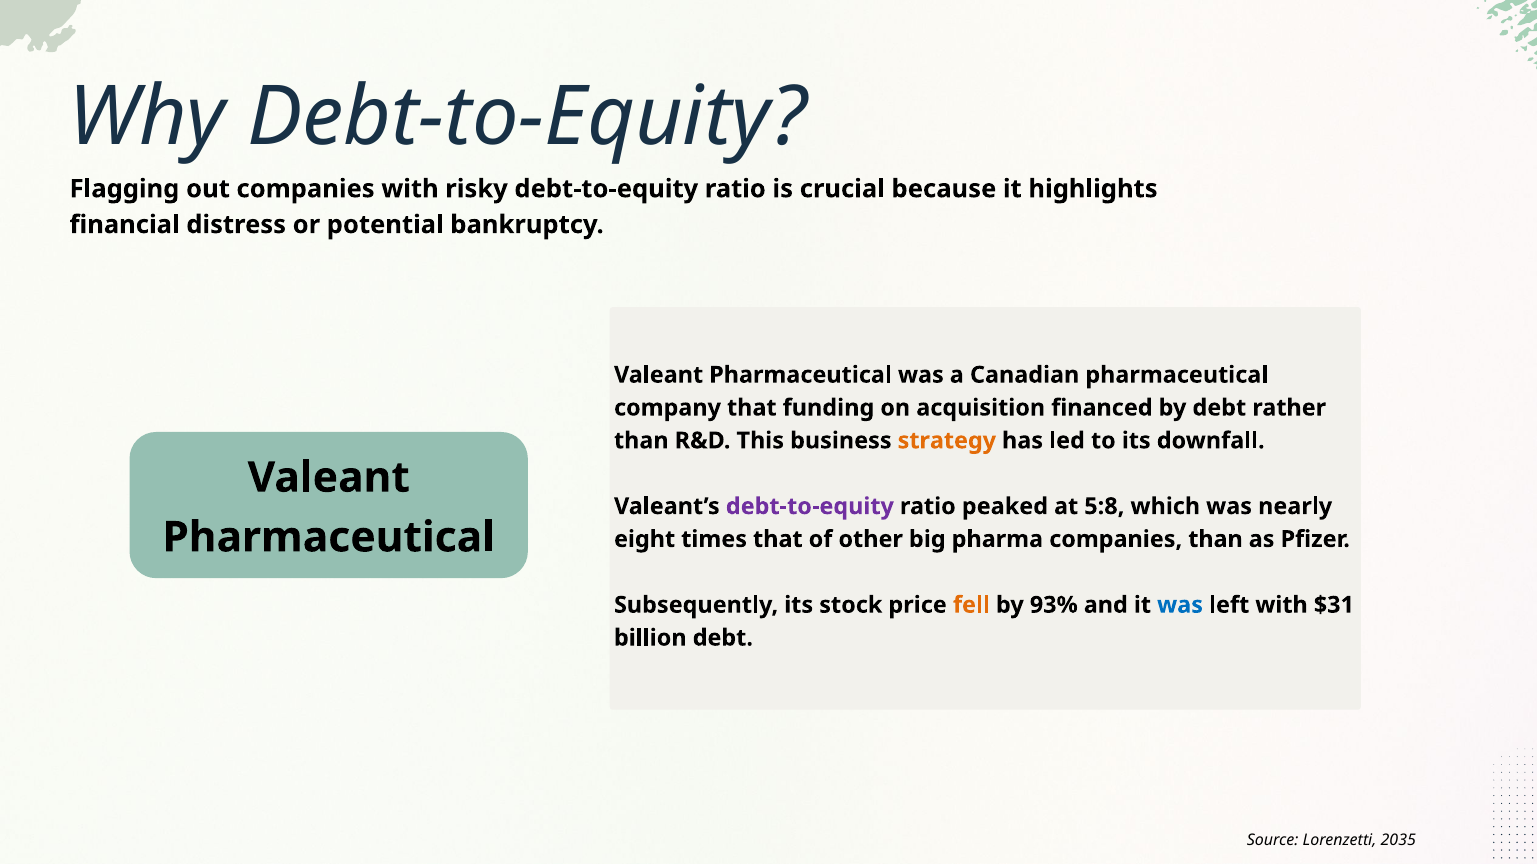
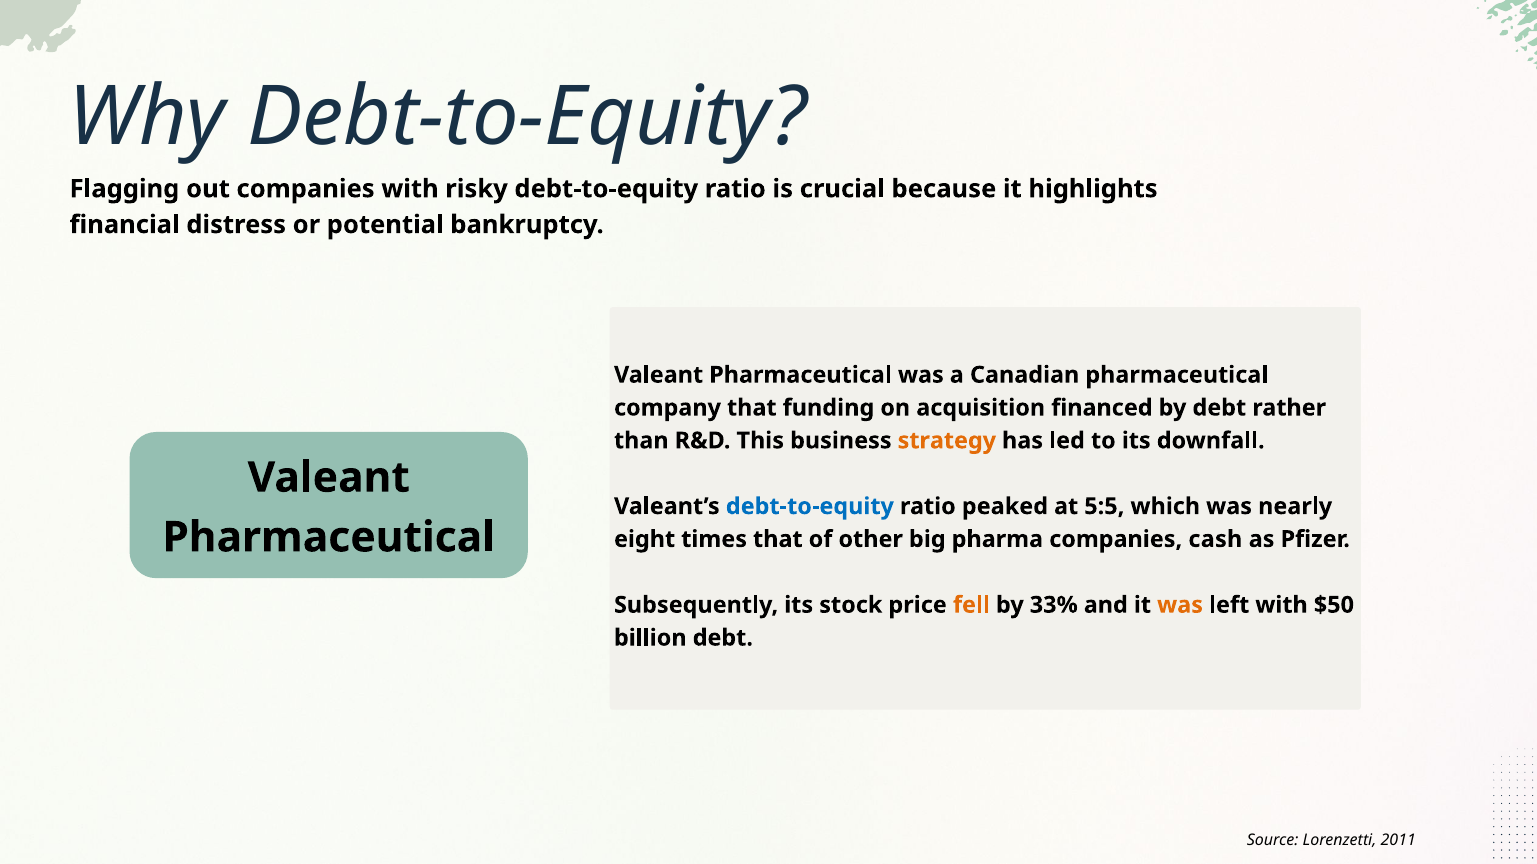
debt-to-equity colour: purple -> blue (810, 507)
5:8: 5:8 -> 5:5 (1104, 507)
companies than: than -> cash (1215, 540)
93%: 93% -> 33% (1054, 605)
was colour: blue -> orange (1180, 605)
$31: $31 -> $50 (1334, 605)
2035: 2035 -> 2011 (1398, 841)
